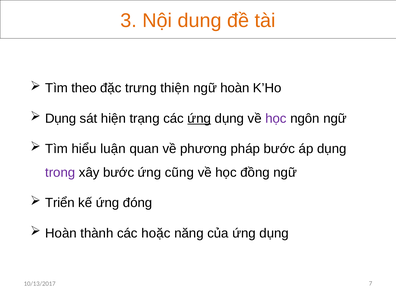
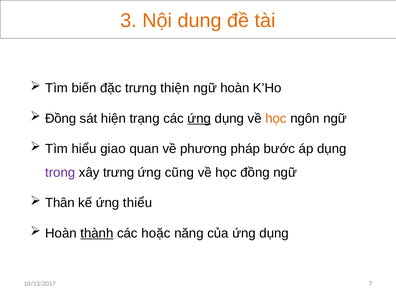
theo: theo -> biến (84, 88)
Dụng: Dụng -> Đồng (61, 118)
học colour: purple -> orange (276, 118)
luận: luận -> giao (113, 149)
xây bước: bước -> trưng (119, 173)
Triển: Triển -> Thân (60, 203)
đóng: đóng -> thiểu (138, 203)
thành underline: none -> present (97, 233)
